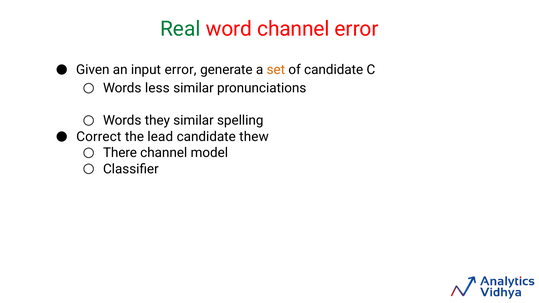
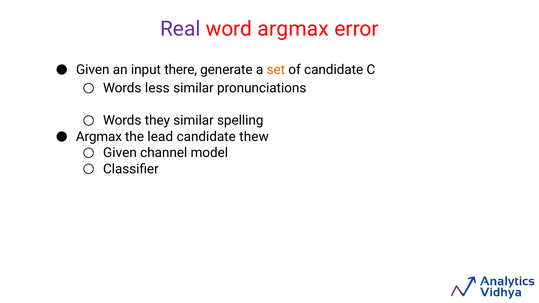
Real colour: green -> purple (180, 29)
word channel: channel -> argmax (293, 29)
input error: error -> there (181, 70)
Correct: Correct -> Argmax (99, 137)
There: There -> Given (120, 153)
